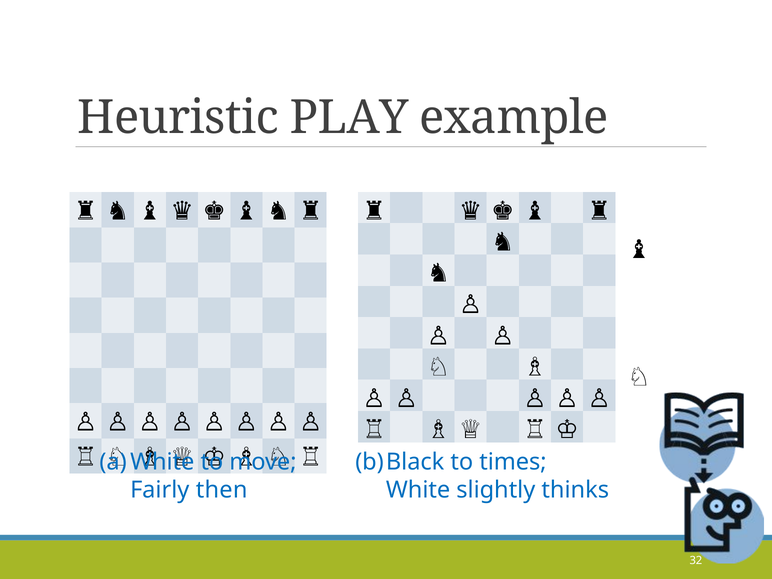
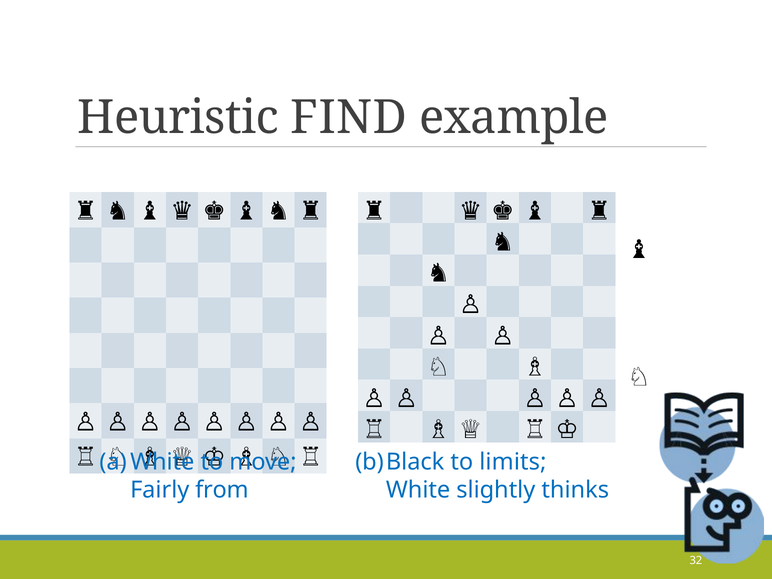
PLAY: PLAY -> FIND (349, 118)
times: times -> limits (513, 462)
then: then -> from (222, 490)
